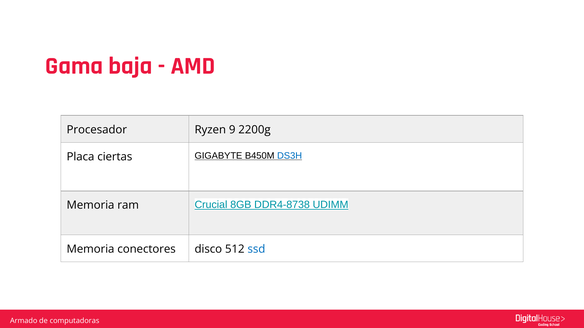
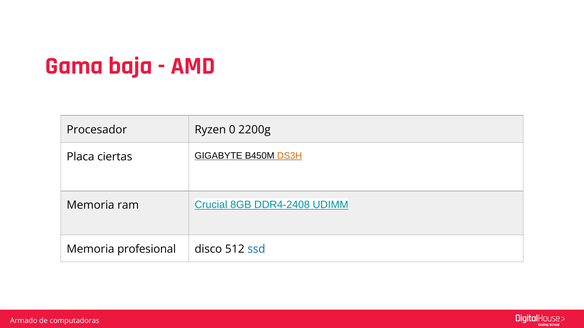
9: 9 -> 0 (232, 130)
DS3H colour: blue -> orange (290, 156)
DDR4-8738: DDR4-8738 -> DDR4-2408 (282, 205)
conectores: conectores -> profesional (147, 249)
